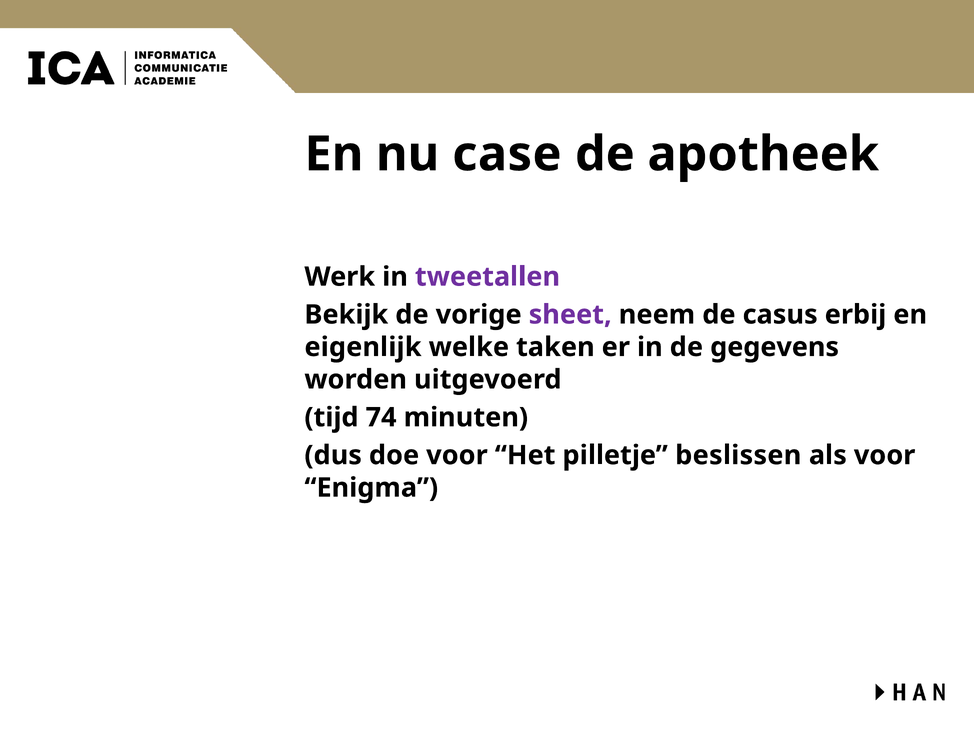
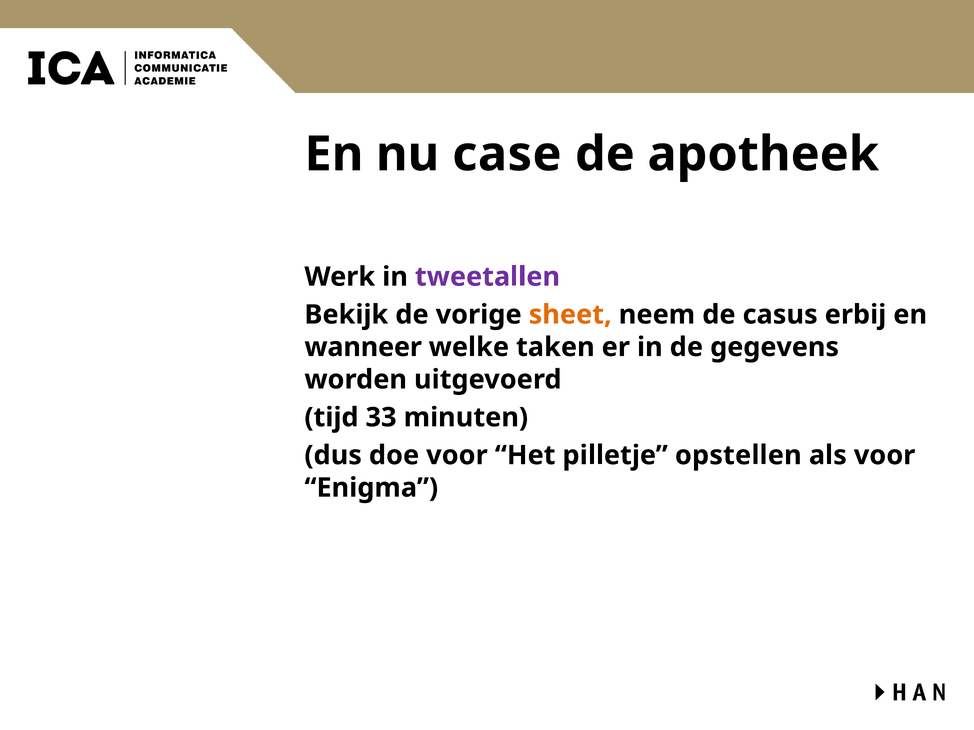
sheet colour: purple -> orange (570, 315)
eigenlijk: eigenlijk -> wanneer (363, 347)
74: 74 -> 33 (381, 418)
beslissen: beslissen -> opstellen (738, 456)
